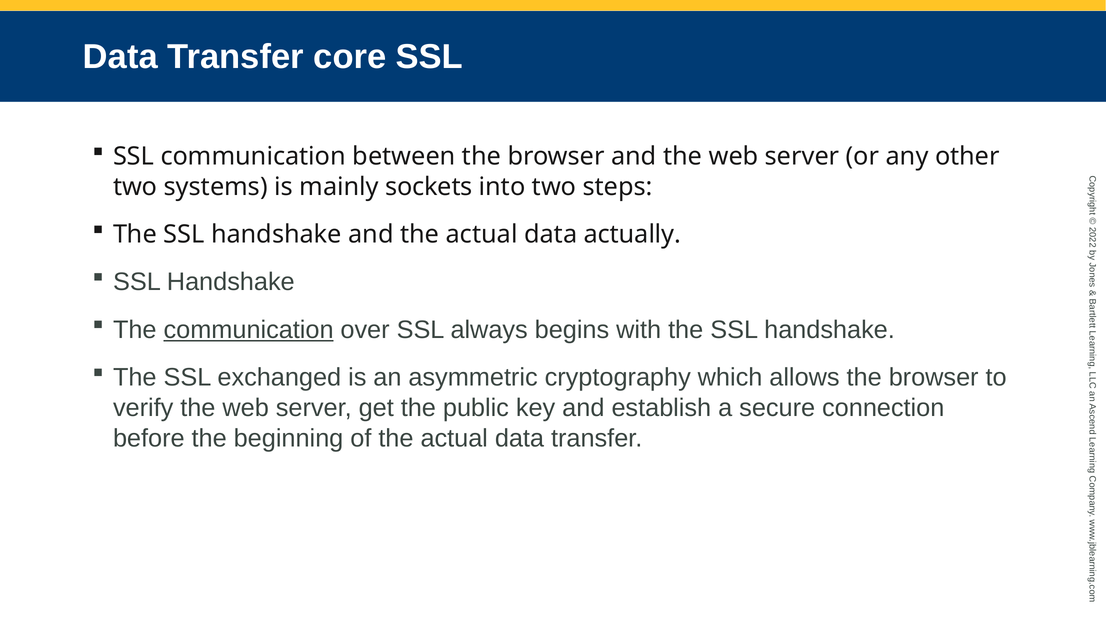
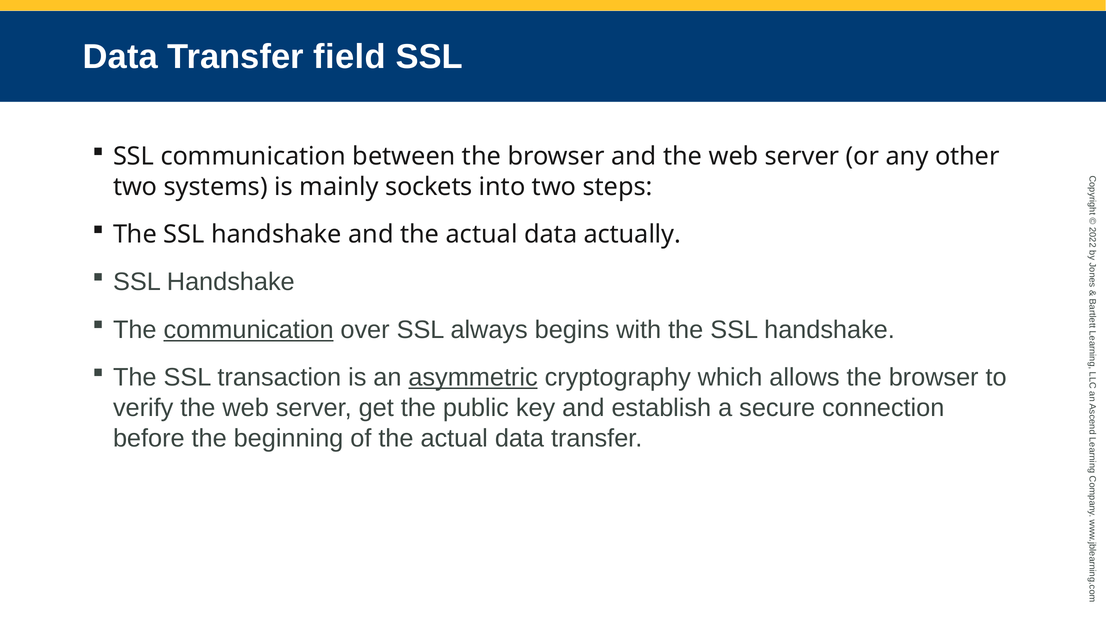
core: core -> field (350, 57)
exchanged: exchanged -> transaction (279, 377)
asymmetric underline: none -> present (473, 377)
